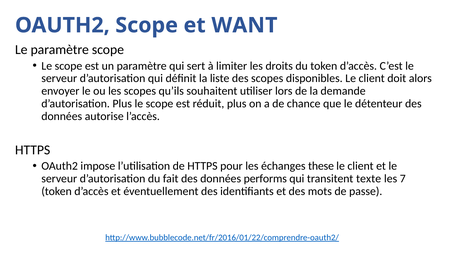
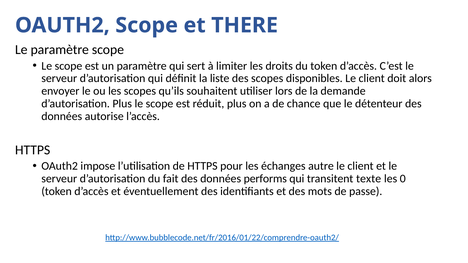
WANT: WANT -> THERE (245, 25)
these: these -> autre (321, 166)
7: 7 -> 0 (403, 179)
